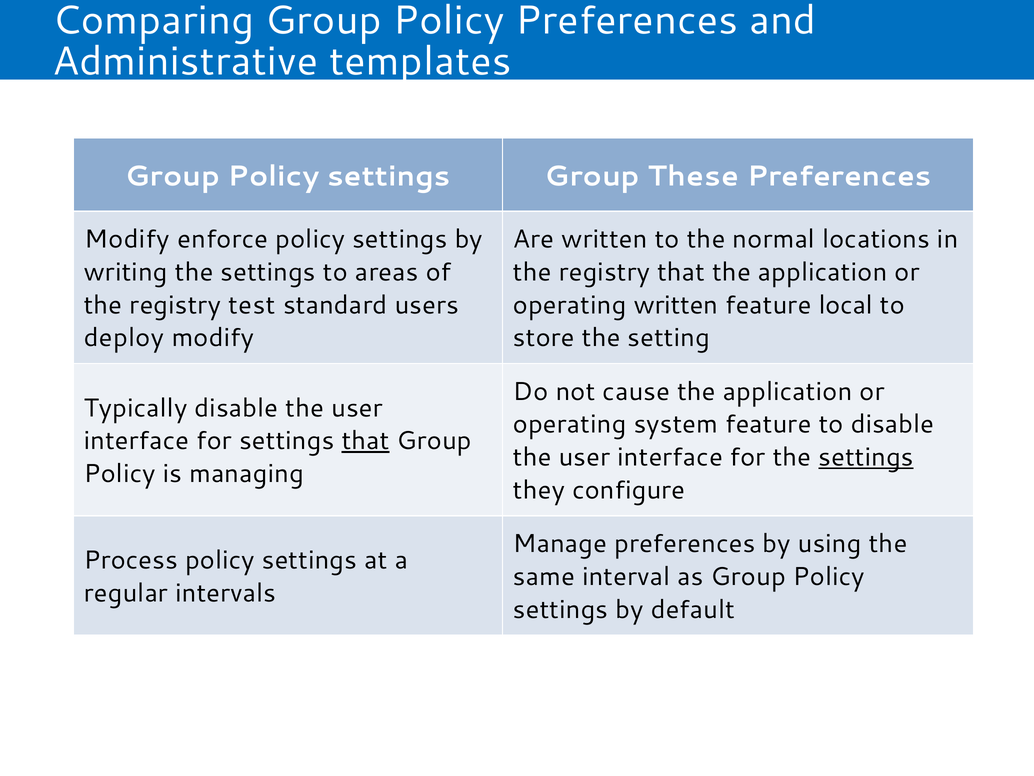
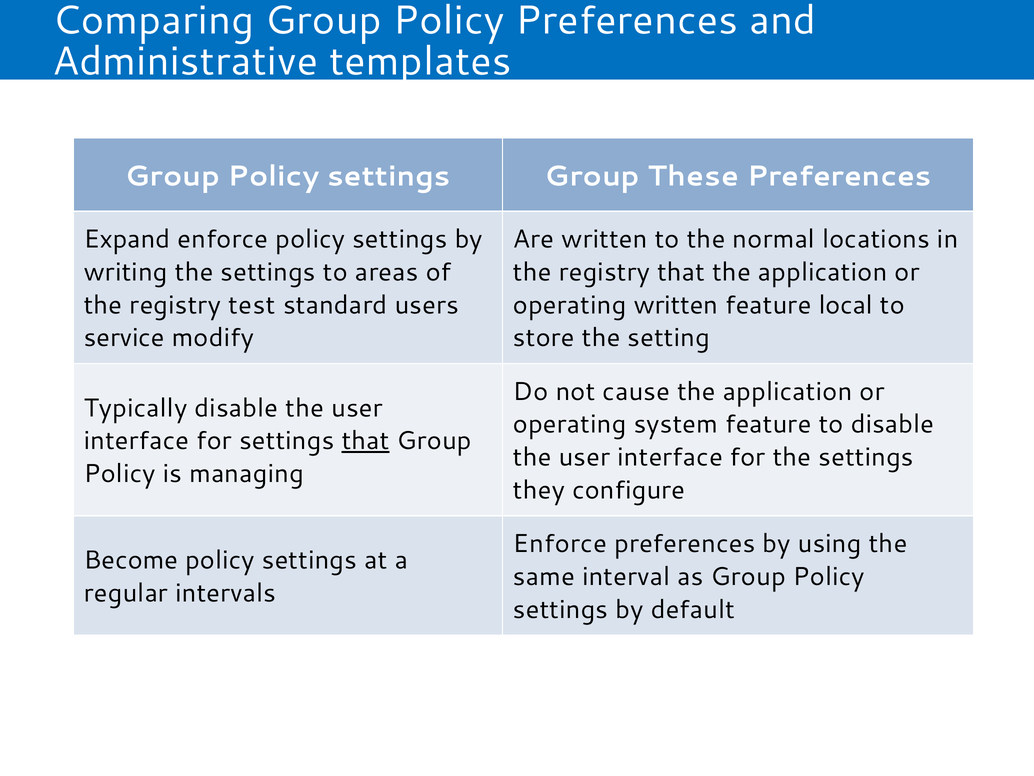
Modify: Modify -> Expand (127, 239)
deploy: deploy -> service (124, 338)
settings underline: present -> none (866, 457)
Manage: Manage -> Enforce (560, 543)
Process: Process -> Become (131, 560)
